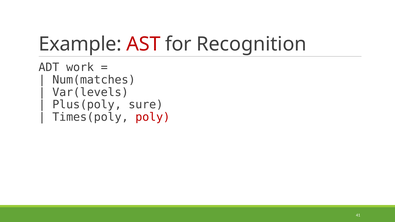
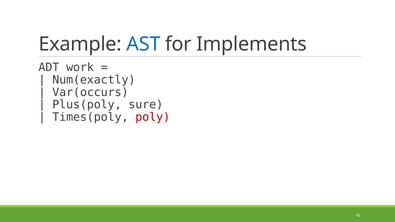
AST colour: red -> blue (143, 44)
Recognition: Recognition -> Implements (252, 44)
Num(matches: Num(matches -> Num(exactly (94, 80)
Var(levels: Var(levels -> Var(occurs (90, 92)
